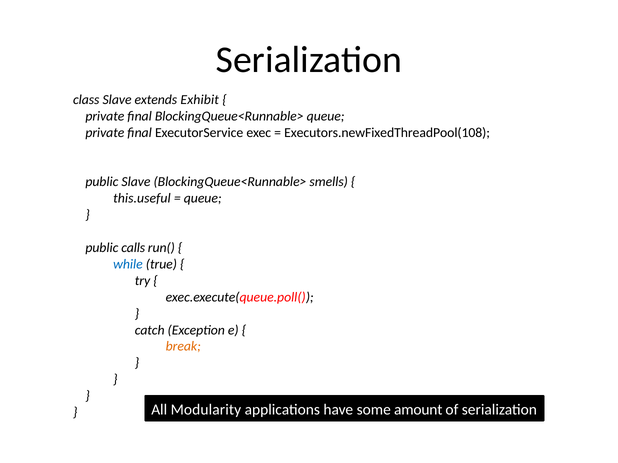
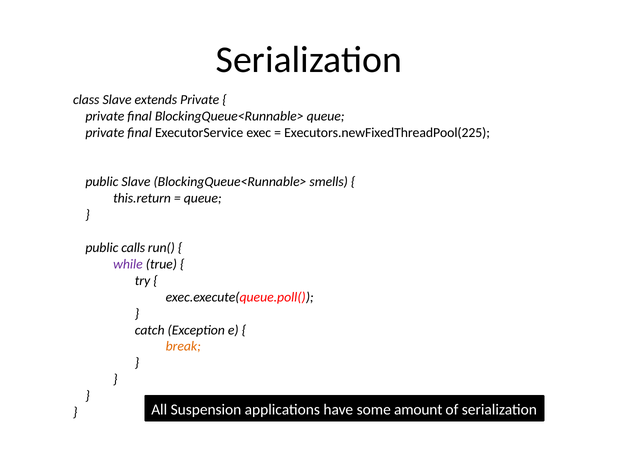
extends Exhibit: Exhibit -> Private (200, 100)
Executors.newFixedThreadPool(108: Executors.newFixedThreadPool(108 -> Executors.newFixedThreadPool(225 (387, 133)
this.useful: this.useful -> this.return (142, 199)
while colour: blue -> purple (128, 264)
Modularity: Modularity -> Suspension (206, 410)
